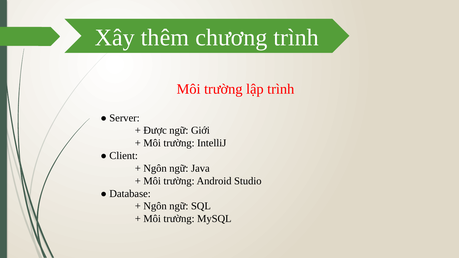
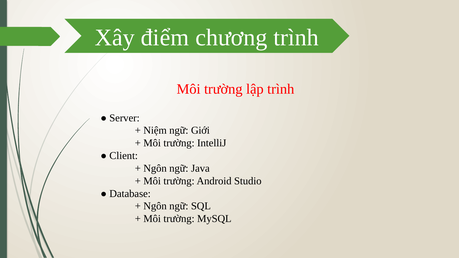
thêm: thêm -> điểm (165, 38)
Được: Được -> Niệm (155, 131)
